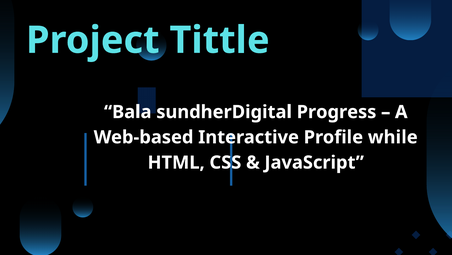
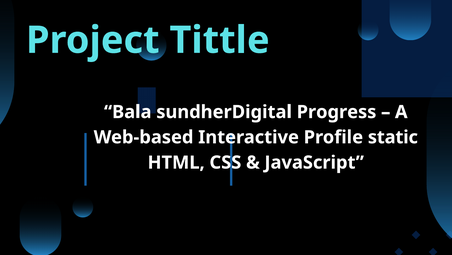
while: while -> static (393, 137)
